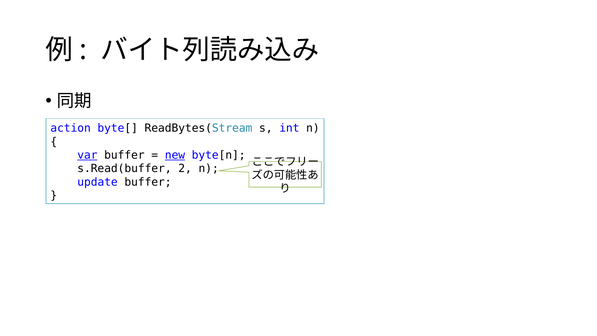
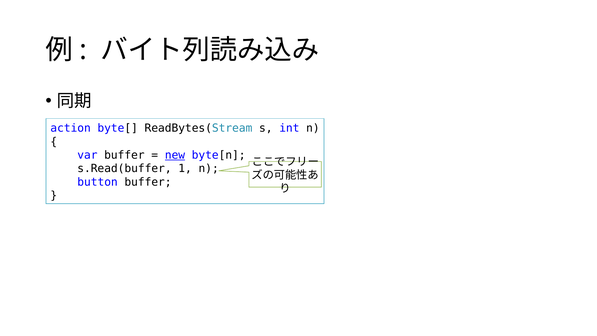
var underline: present -> none (87, 155)
2: 2 -> 1 (185, 168)
update: update -> button (98, 182)
